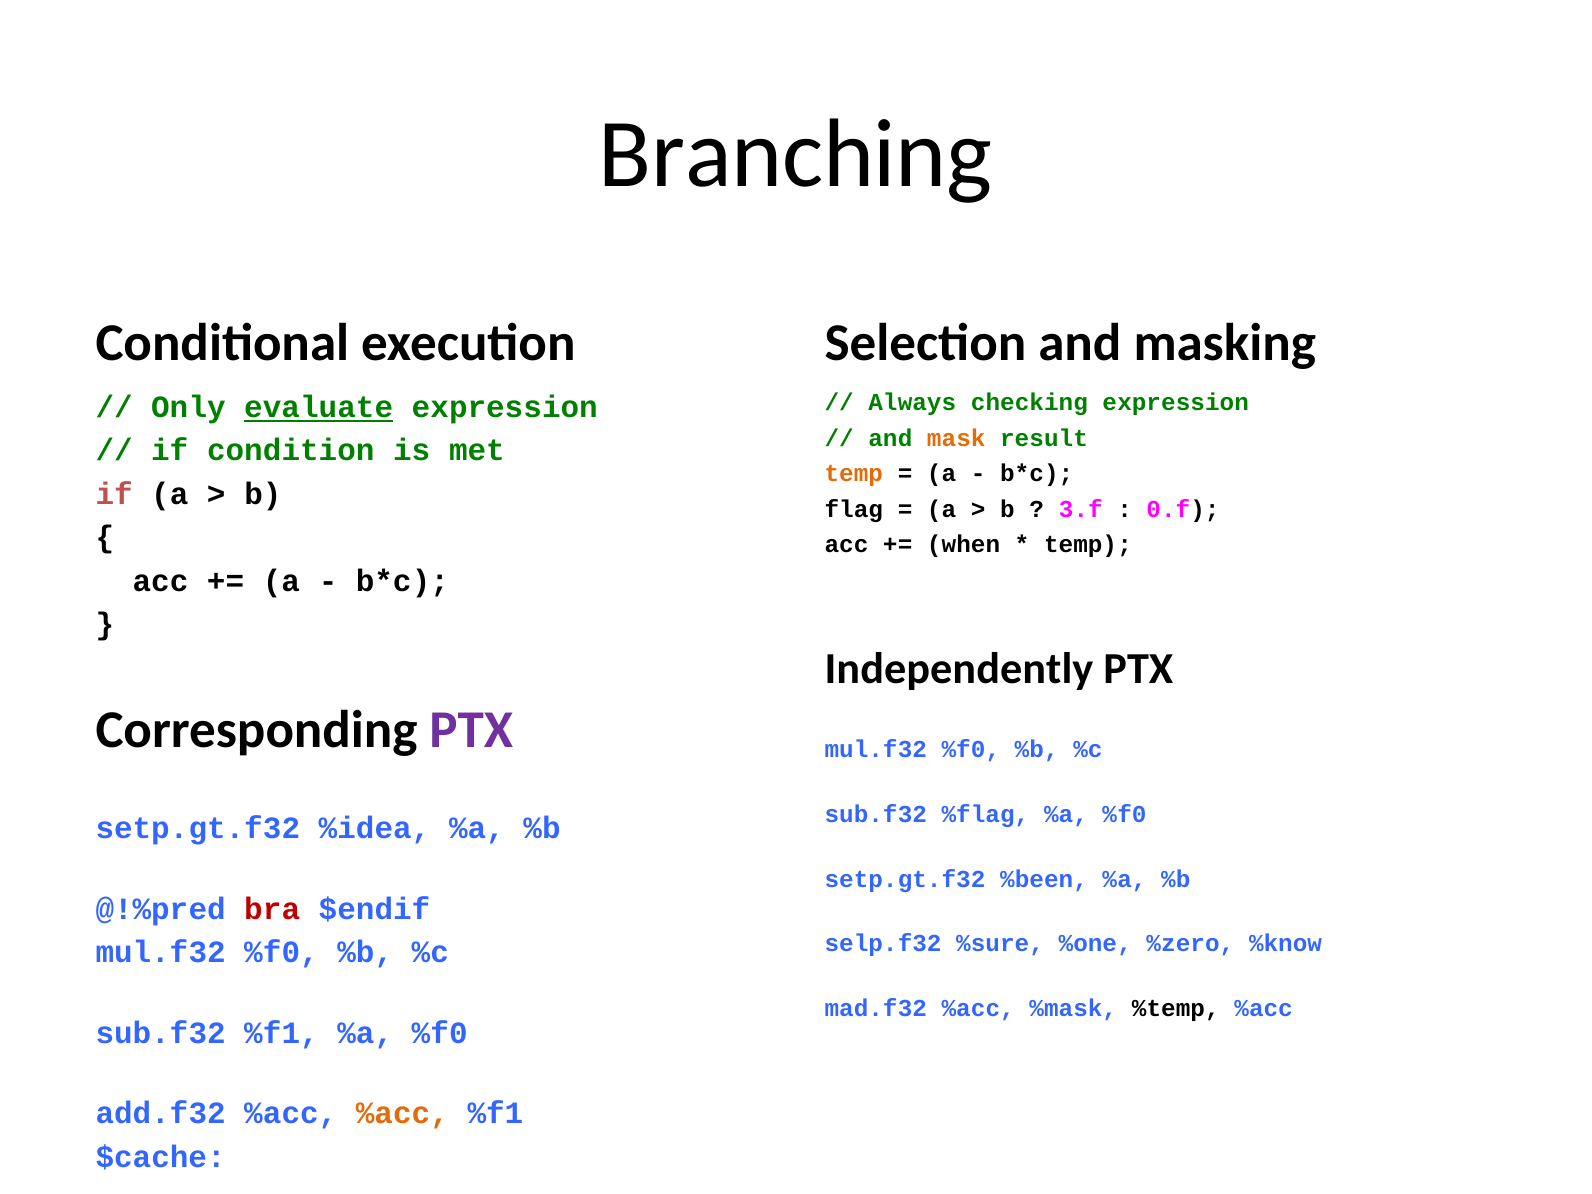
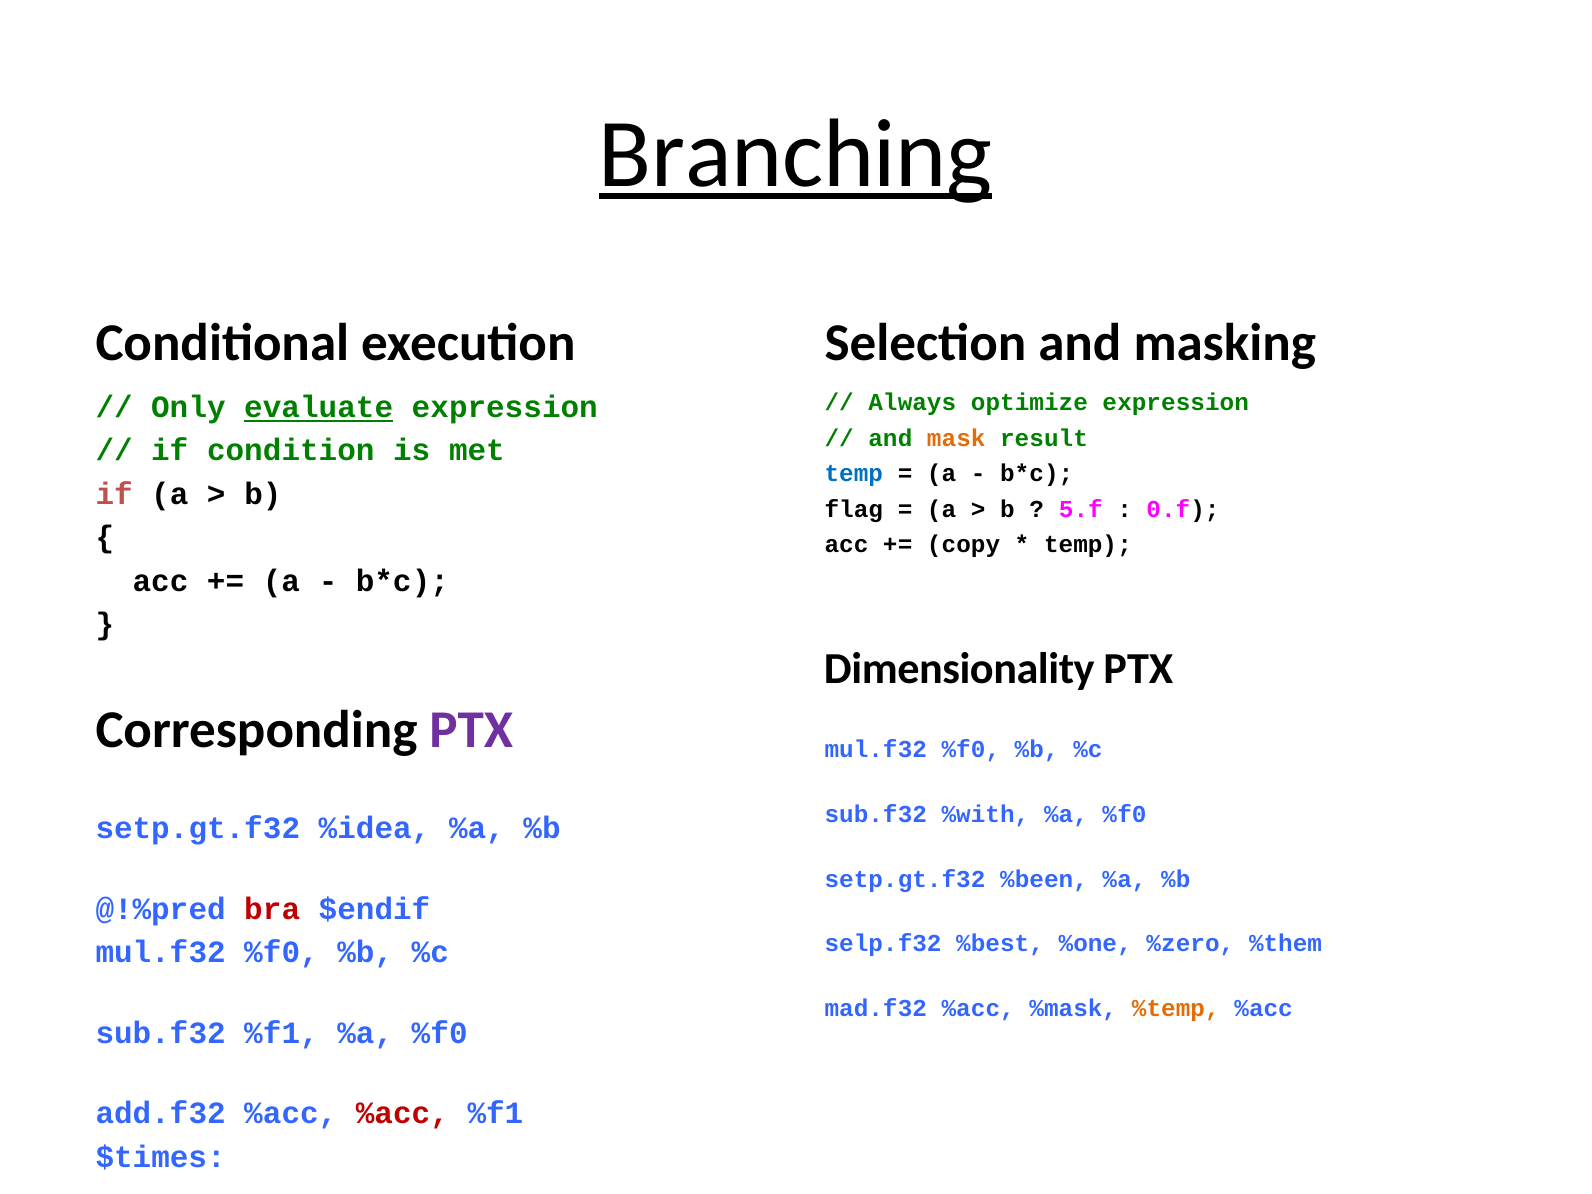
Branching underline: none -> present (796, 154)
checking: checking -> optimize (1029, 403)
temp colour: orange -> blue (854, 474)
3.f: 3.f -> 5.f (1081, 509)
when: when -> copy (964, 545)
Independently: Independently -> Dimensionality (959, 669)
%flag: %flag -> %with (985, 814)
%sure: %sure -> %best (1000, 944)
%know: %know -> %them (1286, 944)
%temp colour: black -> orange (1176, 1008)
%acc colour: orange -> red (402, 1114)
$cache: $cache -> $times (161, 1157)
